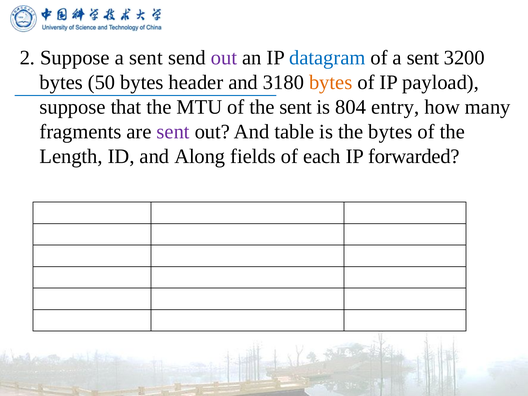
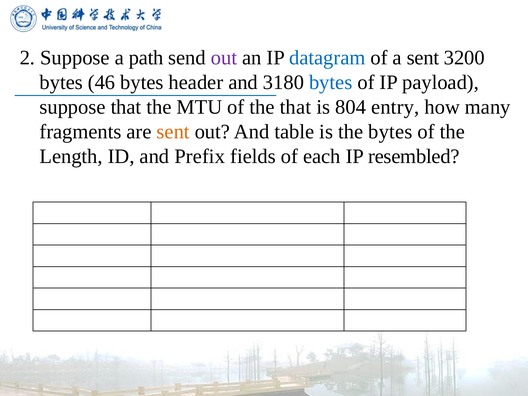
Suppose a sent: sent -> path (146, 58)
50: 50 -> 46 (102, 82)
bytes colour: orange -> blue (331, 82)
the sent: sent -> that (295, 107)
sent colour: purple -> orange (173, 132)
Along: Along -> Prefix (200, 156)
forwarded: forwarded -> resembled (414, 156)
